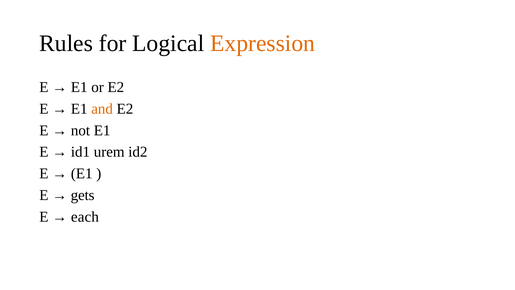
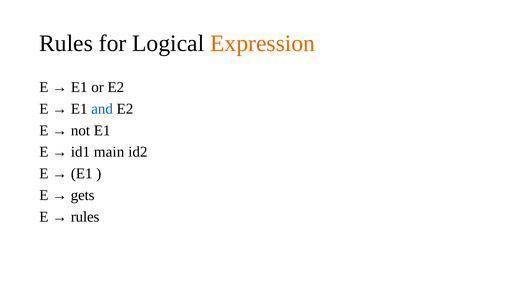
and colour: orange -> blue (102, 109)
urem: urem -> main (109, 152)
each: each -> rules (85, 217)
